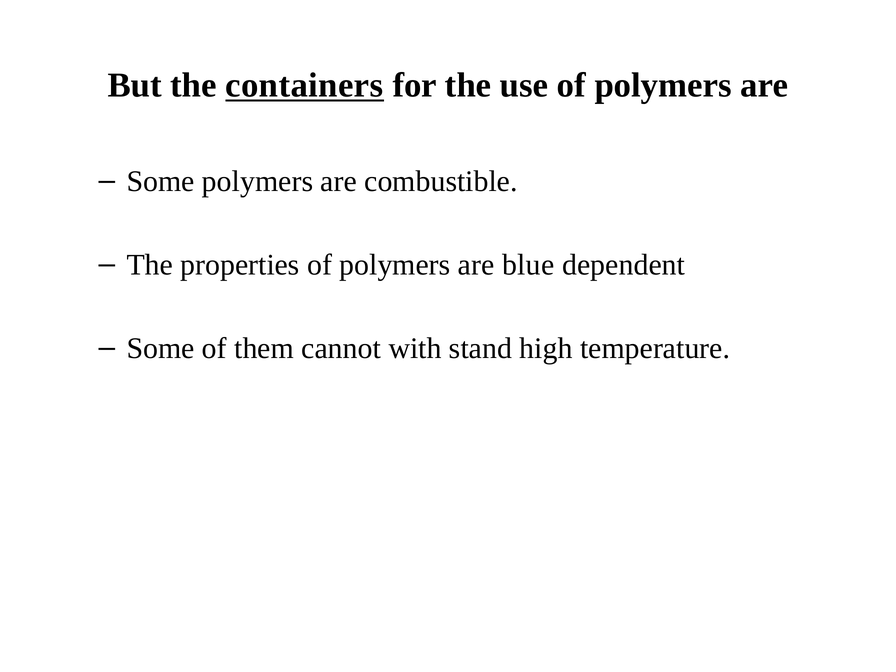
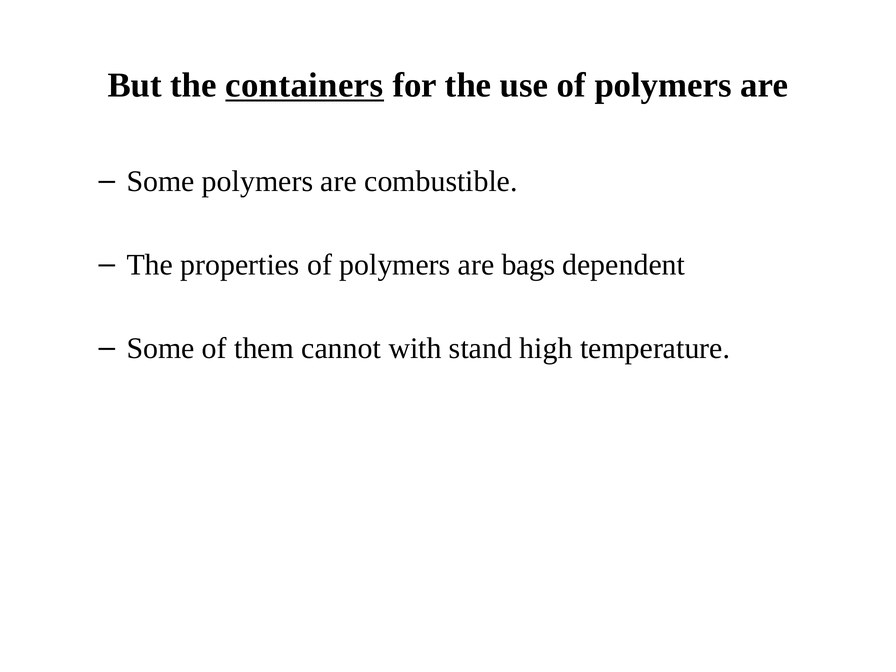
blue: blue -> bags (528, 265)
